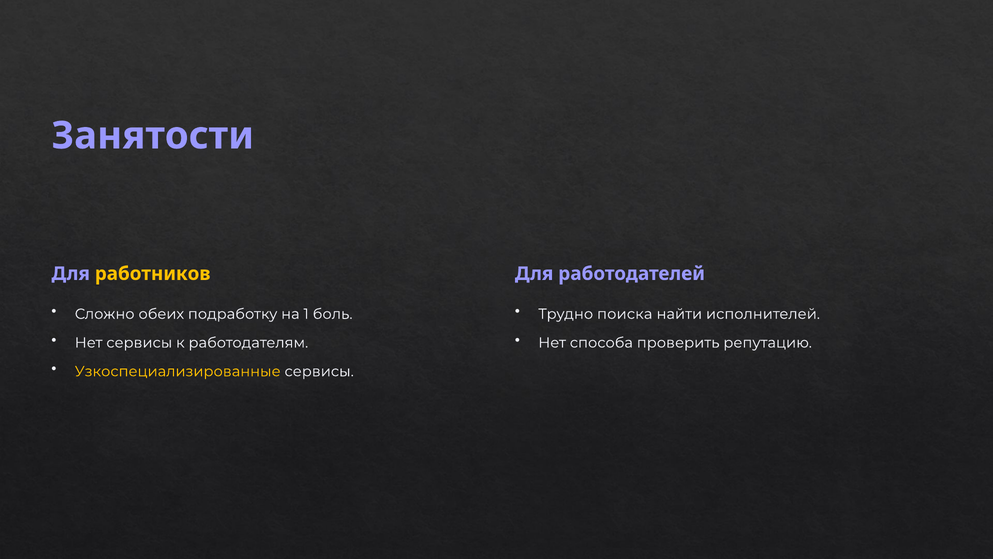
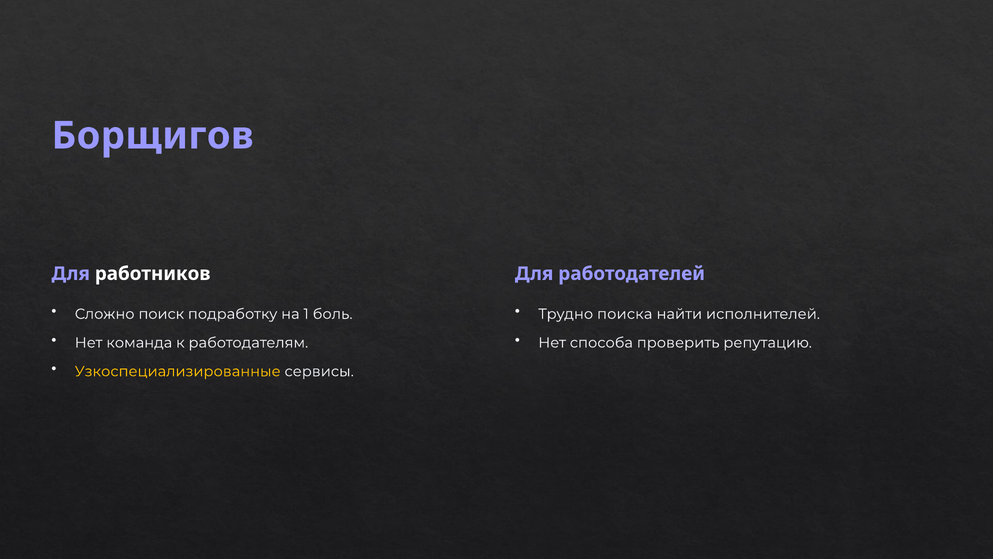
Занятости: Занятости -> Борщигов (153, 136)
работников colour: yellow -> white (153, 273)
обеих: обеих -> поиск (161, 314)
Нет сервисы: сервисы -> команда (139, 342)
